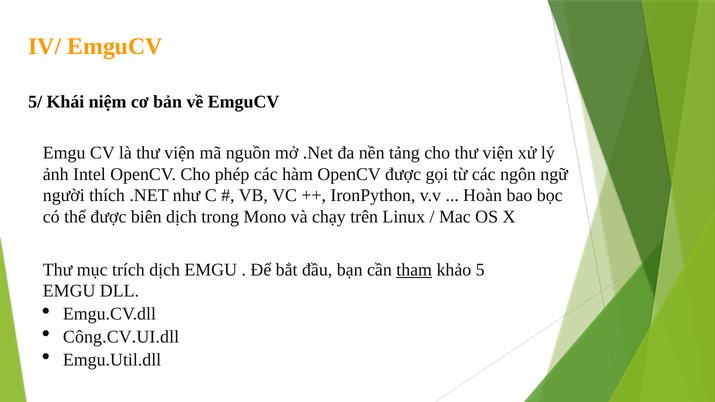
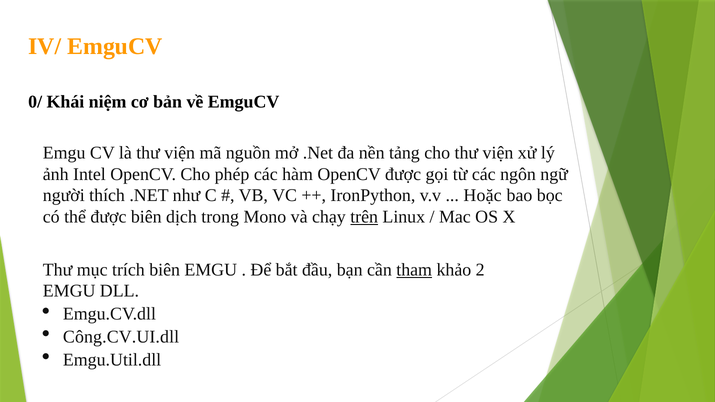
5/: 5/ -> 0/ (35, 102)
Hoàn: Hoàn -> Hoặc (483, 196)
trên underline: none -> present (364, 217)
trích dịch: dịch -> biên (165, 270)
5: 5 -> 2 (480, 270)
